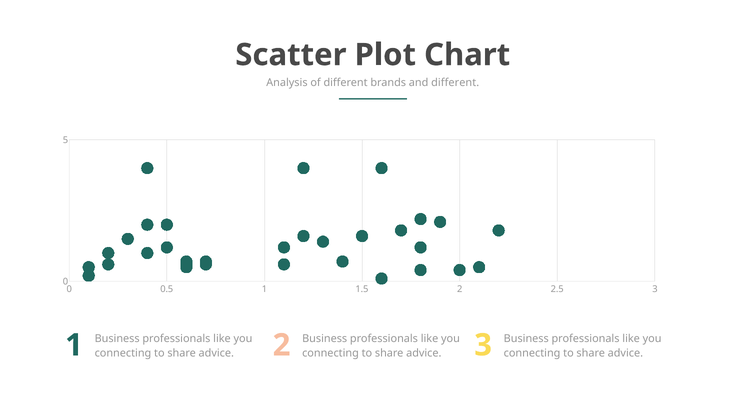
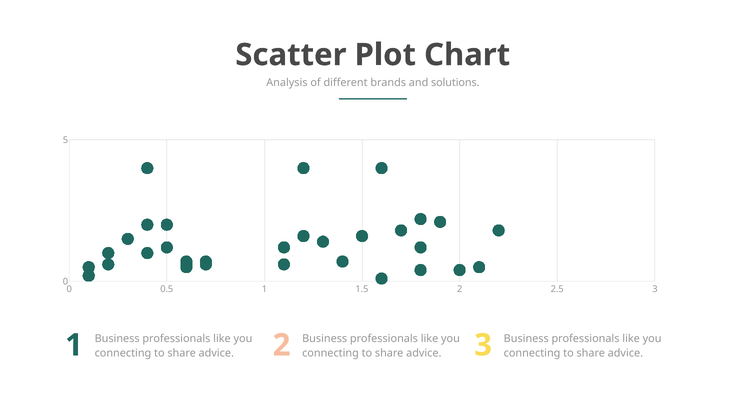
and different: different -> solutions (455, 83)
